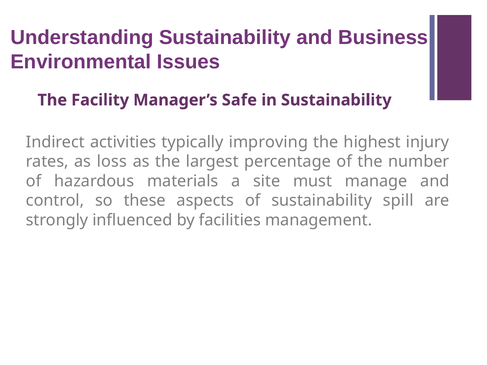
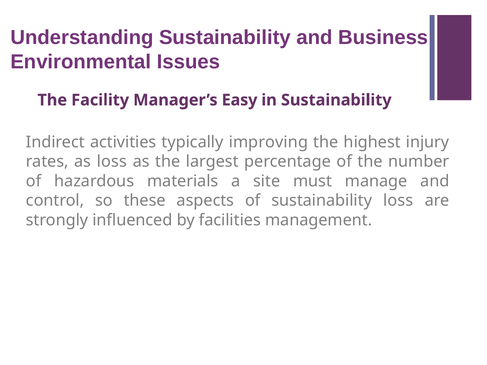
Safe: Safe -> Easy (240, 100)
sustainability spill: spill -> loss (398, 201)
